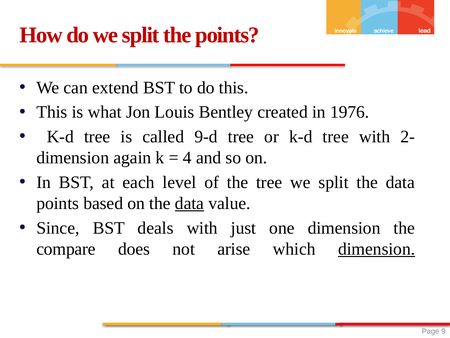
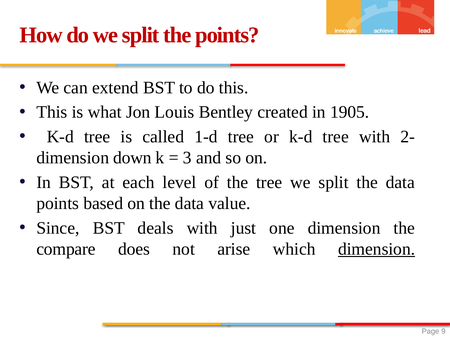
1976: 1976 -> 1905 (350, 112)
9-d: 9-d -> 1-d (206, 137)
again: again -> down (132, 158)
4: 4 -> 3 (187, 158)
data underline: present -> none (190, 203)
